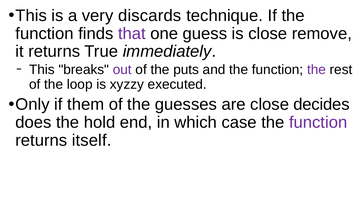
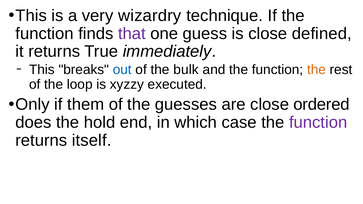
discards: discards -> wizardry (150, 16)
remove: remove -> defined (322, 34)
out colour: purple -> blue (122, 70)
puts: puts -> bulk (186, 70)
the colour: purple -> orange (316, 70)
decides: decides -> ordered (321, 105)
